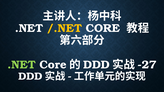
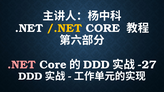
.NET colour: light green -> pink (22, 65)
